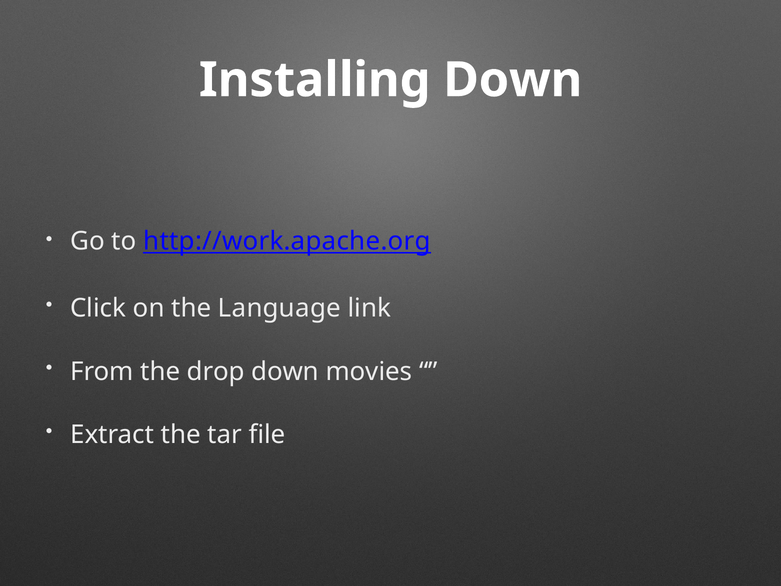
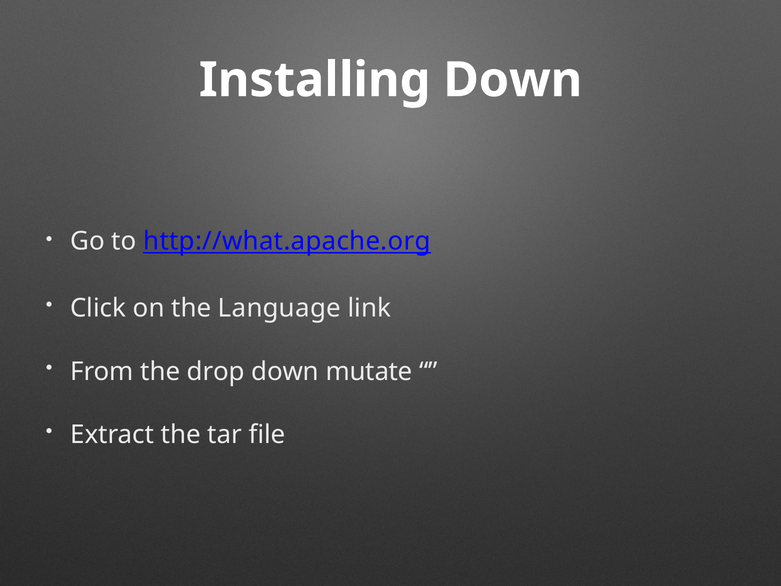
http://work.apache.org: http://work.apache.org -> http://what.apache.org (287, 241)
movies: movies -> mutate (369, 371)
